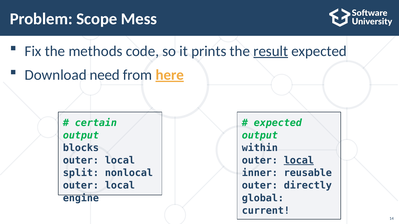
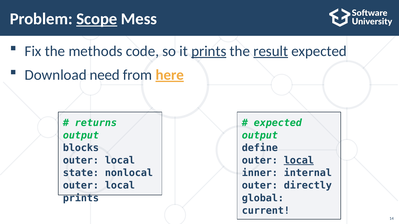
Scope underline: none -> present (97, 19)
prints underline: none -> present (209, 51)
certain: certain -> returns (96, 123)
within: within -> define (260, 148)
split: split -> state (81, 173)
reusable: reusable -> internal (308, 173)
engine: engine -> prints (81, 198)
